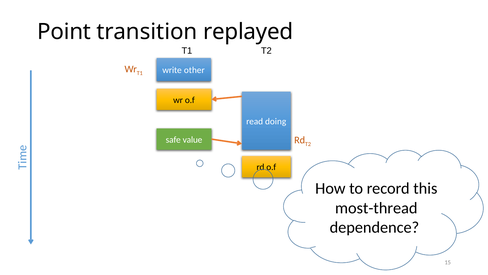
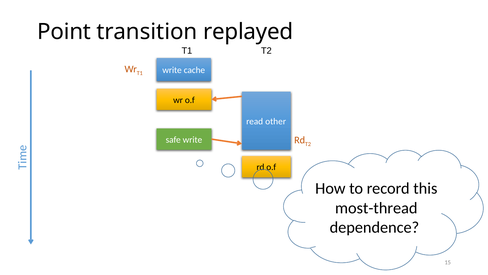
other: other -> cache (194, 70)
doing: doing -> other (276, 121)
safe value: value -> write (192, 140)
